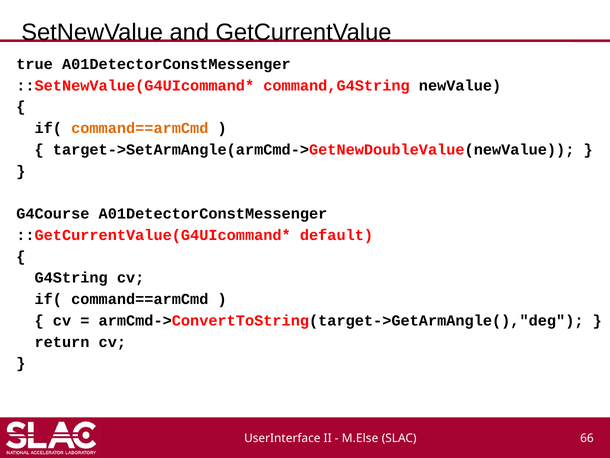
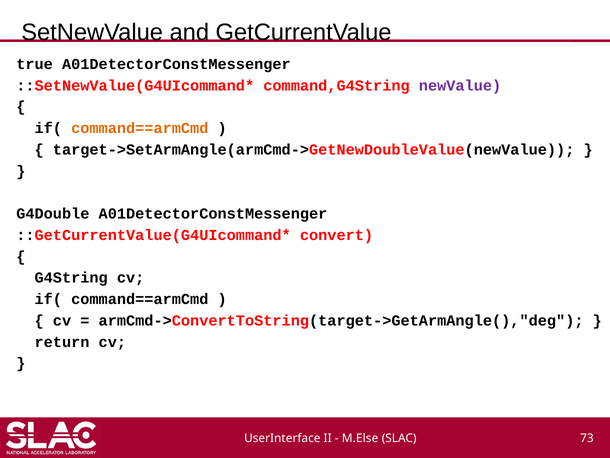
newValue colour: black -> purple (460, 85)
G4Course: G4Course -> G4Double (53, 214)
default: default -> convert (337, 235)
66: 66 -> 73 (587, 438)
